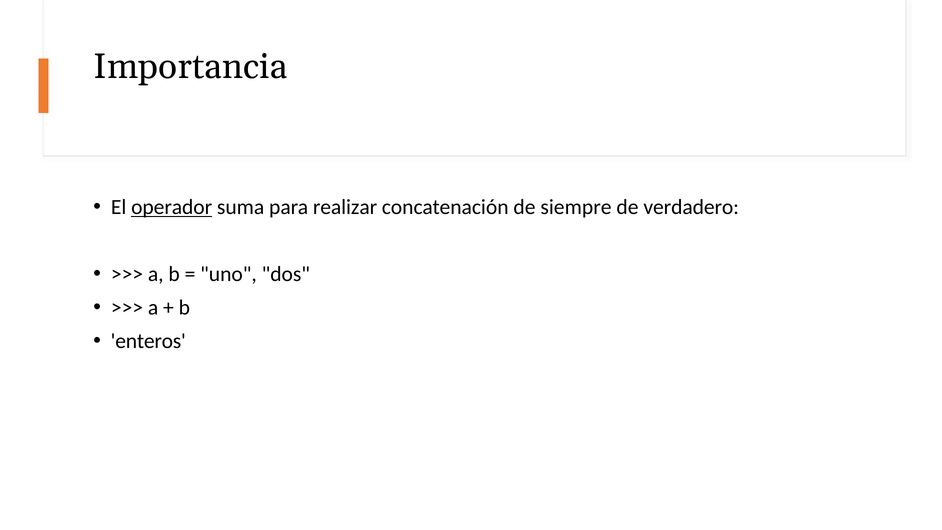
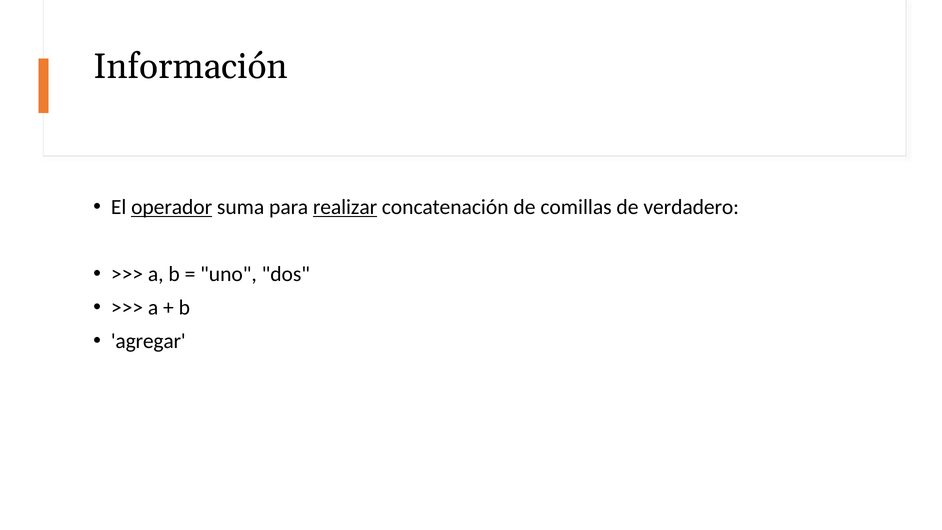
Importancia: Importancia -> Información (190, 67)
realizar underline: none -> present (345, 207)
siempre: siempre -> comillas (576, 207)
enteros: enteros -> agregar (148, 341)
